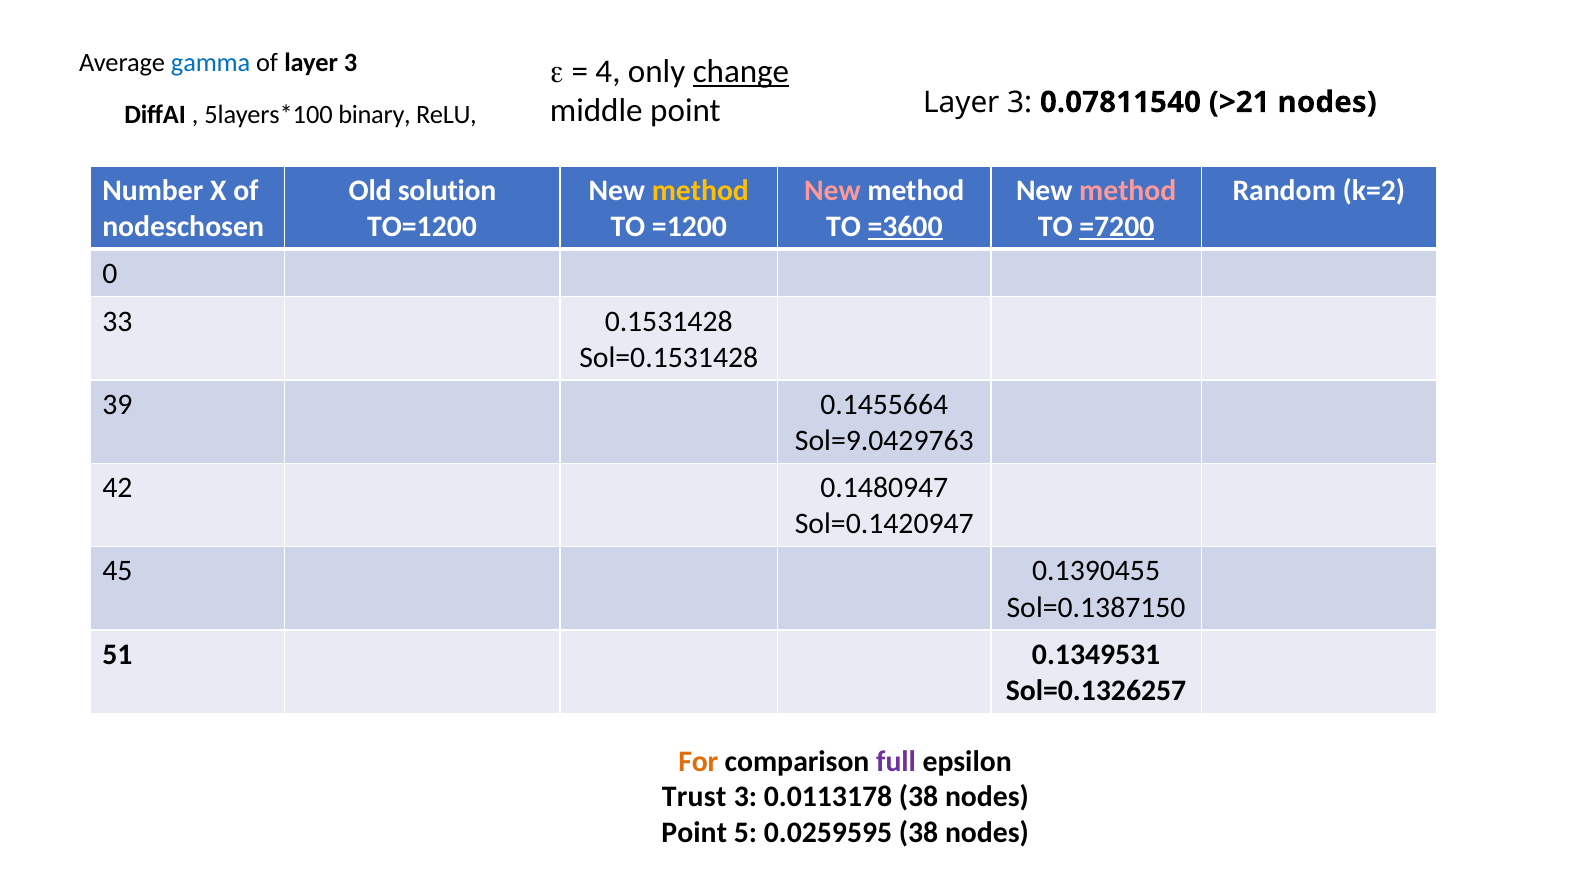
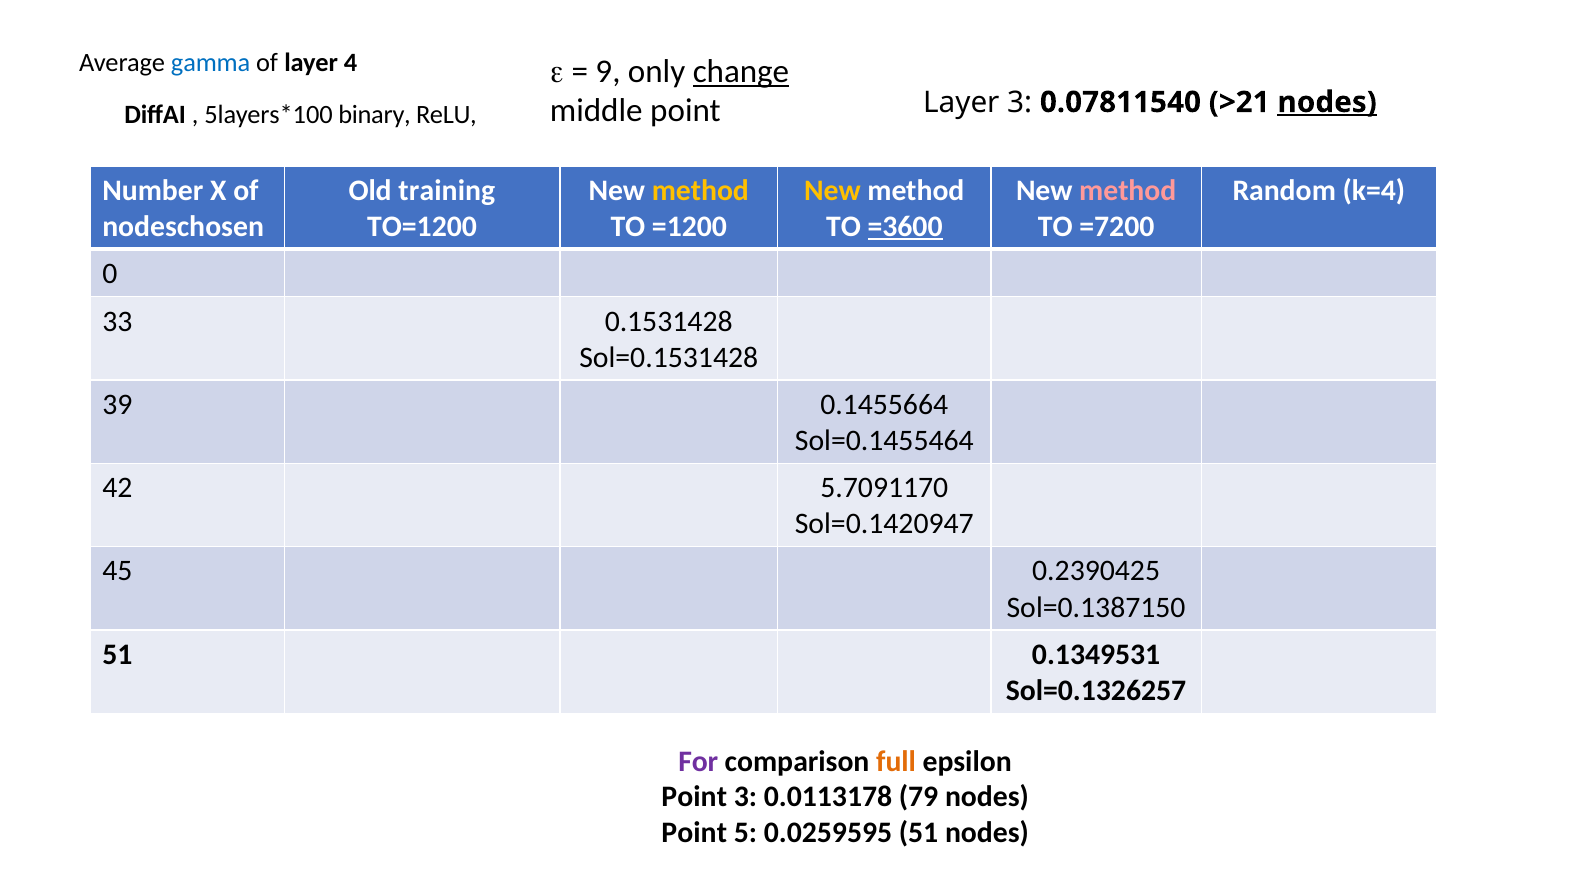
of layer 3: 3 -> 4 (351, 63)
4: 4 -> 9 (608, 71)
nodes underline: none -> present (1327, 102)
solution: solution -> training (447, 190)
New colour: pink -> yellow (832, 190)
k=2: k=2 -> k=4 (1374, 190)
=7200 underline: present -> none (1117, 227)
Sol=9.0429763: Sol=9.0429763 -> Sol=0.1455464 (884, 441)
0.1480947: 0.1480947 -> 5.7091170 (884, 488)
0.1390455: 0.1390455 -> 0.2390425 (1096, 571)
For colour: orange -> purple (698, 761)
full colour: purple -> orange (896, 761)
Trust: Trust -> Point (694, 797)
0.0113178 38: 38 -> 79 (919, 797)
0.0259595 38: 38 -> 51 (919, 833)
